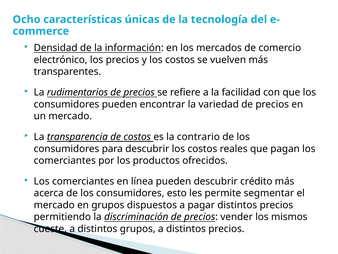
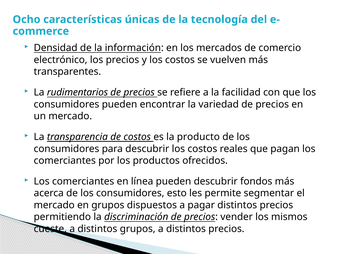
contrario: contrario -> producto (198, 137)
crédito: crédito -> fondos (256, 181)
